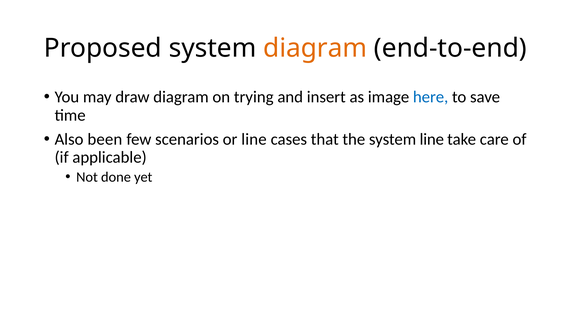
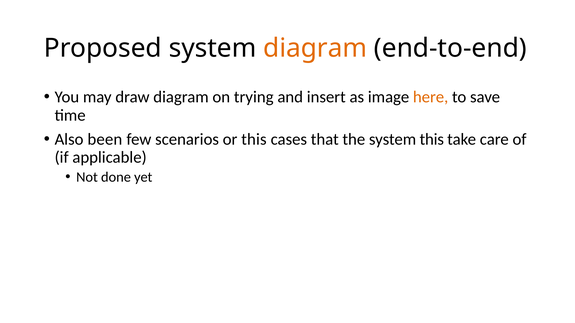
here colour: blue -> orange (431, 97)
or line: line -> this (254, 139)
system line: line -> this (432, 139)
